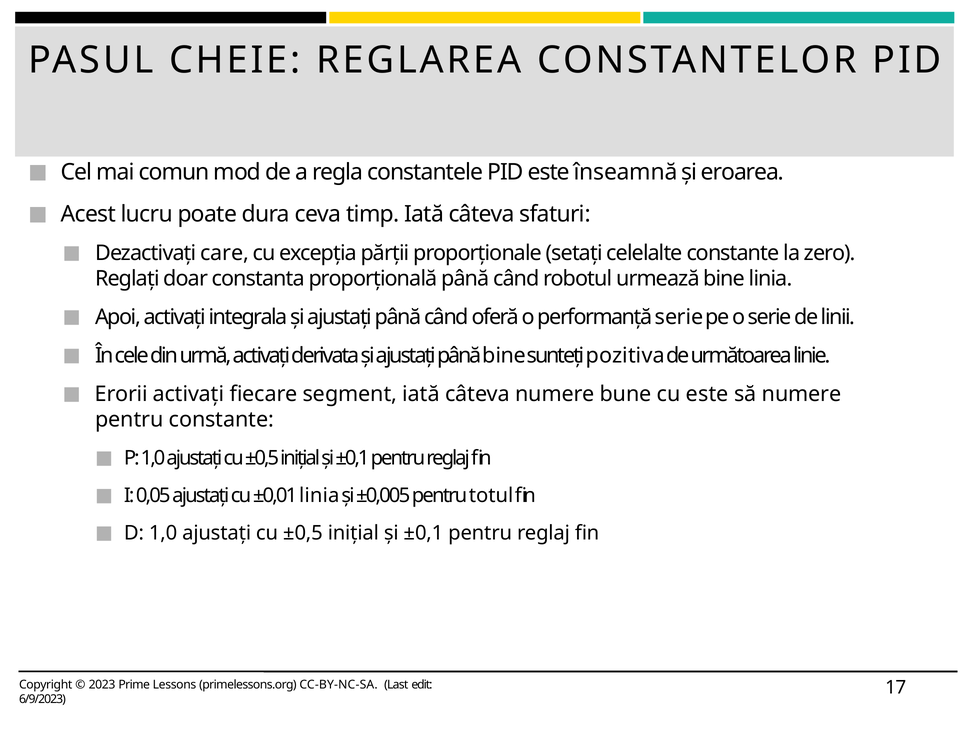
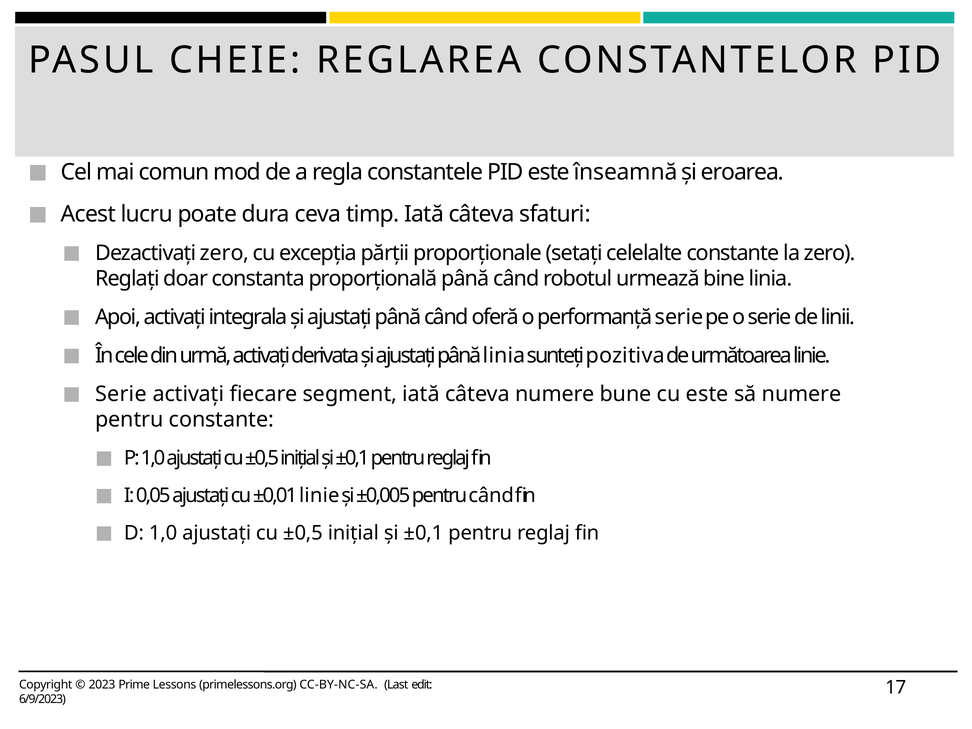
Dezactivați care: care -> zero (225, 253)
până bine: bine -> linia (504, 356)
Erorii: Erorii -> Serie (121, 394)
±0,01 linia: linia -> linie (319, 495)
pentru totul: totul -> când (491, 495)
